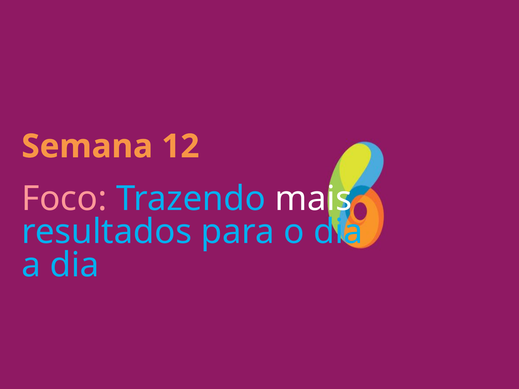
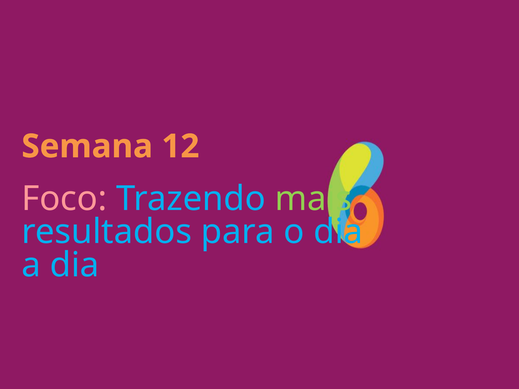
mais colour: white -> light green (313, 199)
